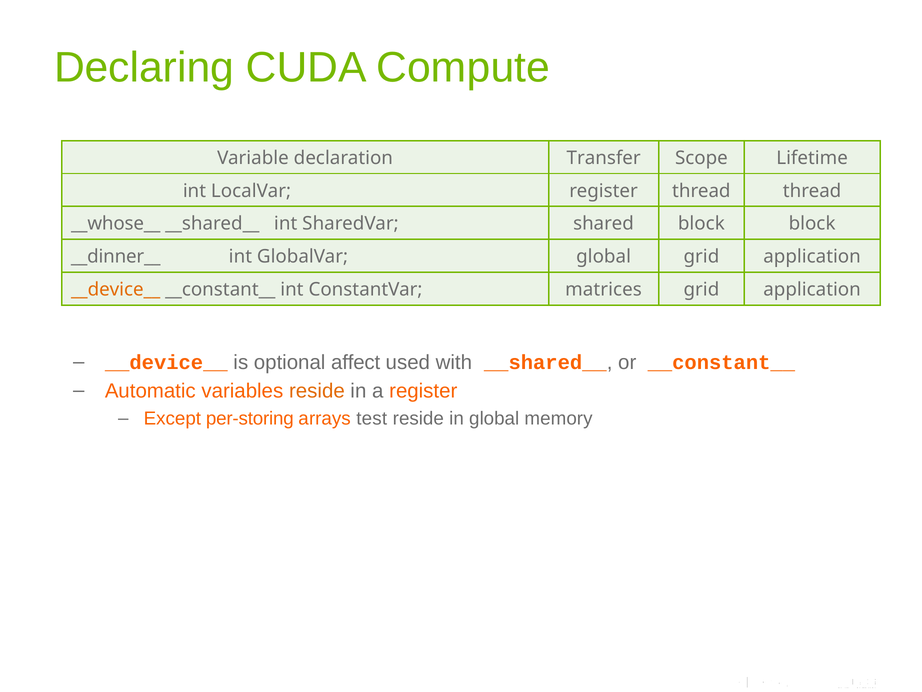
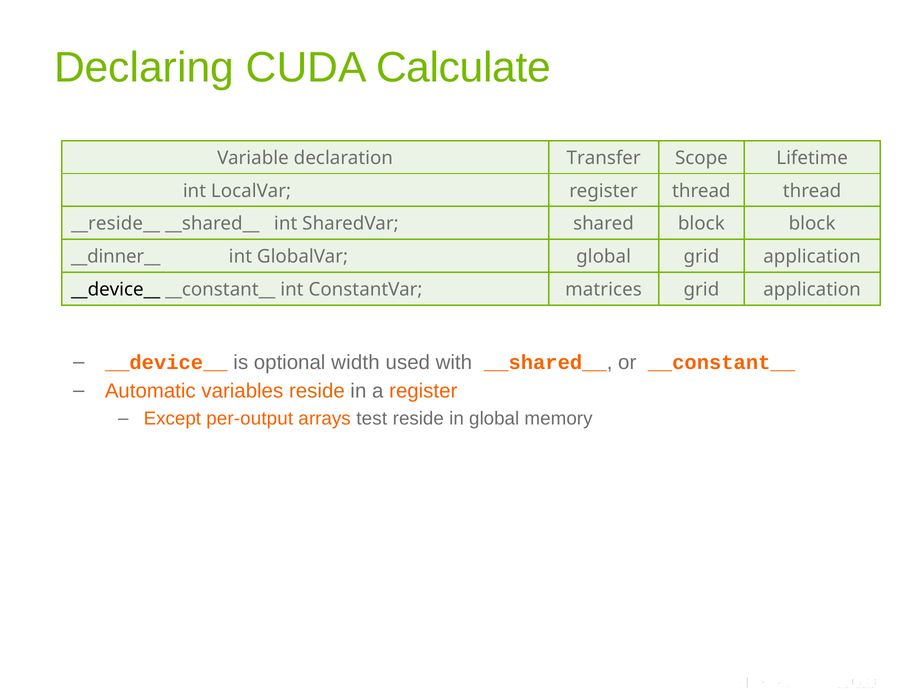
Compute: Compute -> Calculate (463, 68)
__whose__: __whose__ -> __reside__ (116, 224)
__device__ colour: orange -> black (116, 289)
affect: affect -> width (355, 362)
per-storing: per-storing -> per-output (250, 418)
